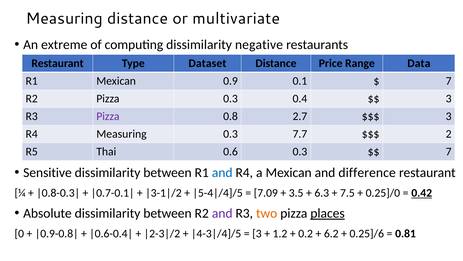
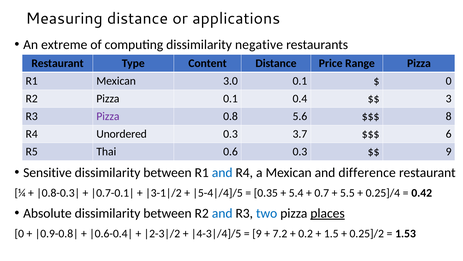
multivariate: multivariate -> applications (236, 19)
Dataset: Dataset -> Content (208, 63)
Range Data: Data -> Pizza (419, 63)
0.9: 0.9 -> 3.0 (230, 81)
7: 7 -> 0 (449, 81)
Pizza 0.3: 0.3 -> 0.1 (230, 99)
2.7: 2.7 -> 5.6 (300, 116)
3: 3 -> 8 (449, 116)
R4 Measuring: Measuring -> Unordered (122, 134)
7.7: 7.7 -> 3.7 (300, 134)
2: 2 -> 6 (449, 134)
7: 7 -> 9 (449, 151)
7.09: 7.09 -> 0.35 (266, 193)
3.5: 3.5 -> 5.4 (296, 193)
6.3: 6.3 -> 0.7 (322, 193)
7.5: 7.5 -> 5.5 (347, 193)
0.25]/0: 0.25]/0 -> 0.25]/4 (383, 193)
0.42 underline: present -> none (422, 193)
and colour: purple -> blue (222, 213)
two colour: orange -> blue (267, 213)
3: 3 -> 9 (257, 233)
1.2: 1.2 -> 7.2 (280, 233)
6.2: 6.2 -> 1.5 (331, 233)
0.25]/6: 0.25]/6 -> 0.25]/2 (367, 233)
0.81: 0.81 -> 1.53 (406, 233)
